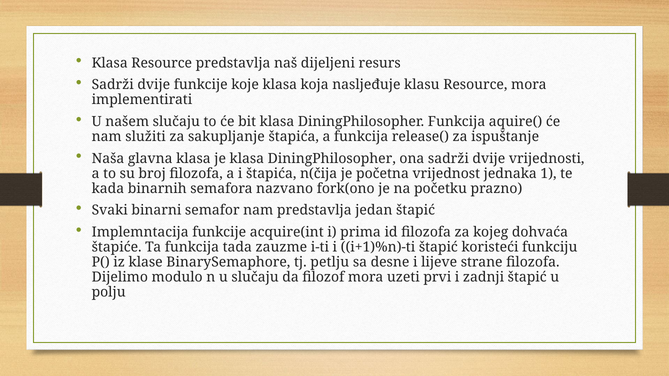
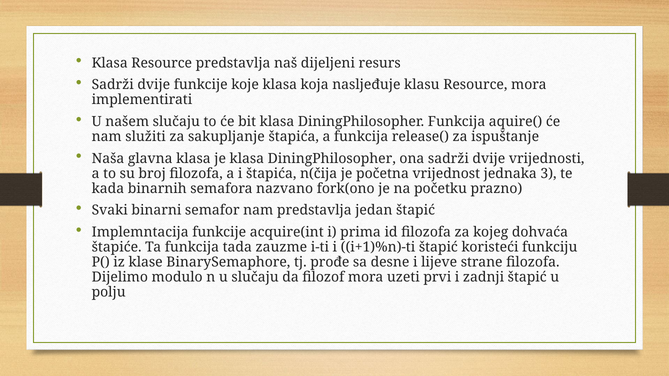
1: 1 -> 3 (549, 174)
petlju: petlju -> prođe (330, 262)
